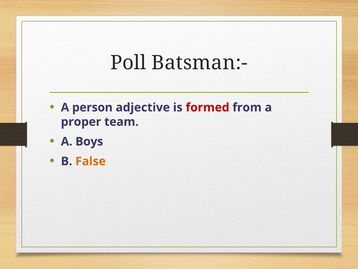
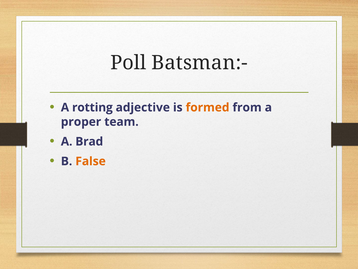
person: person -> rotting (92, 107)
formed colour: red -> orange (208, 107)
Boys: Boys -> Brad (89, 141)
